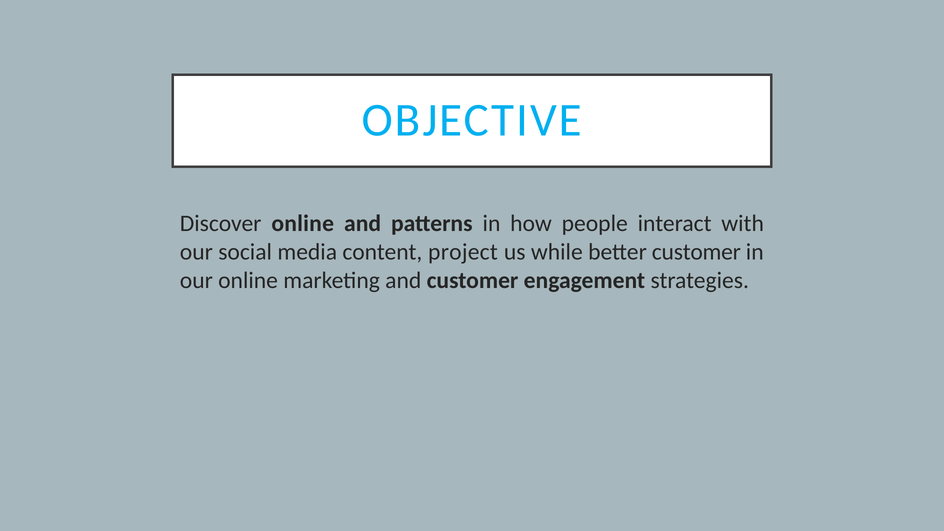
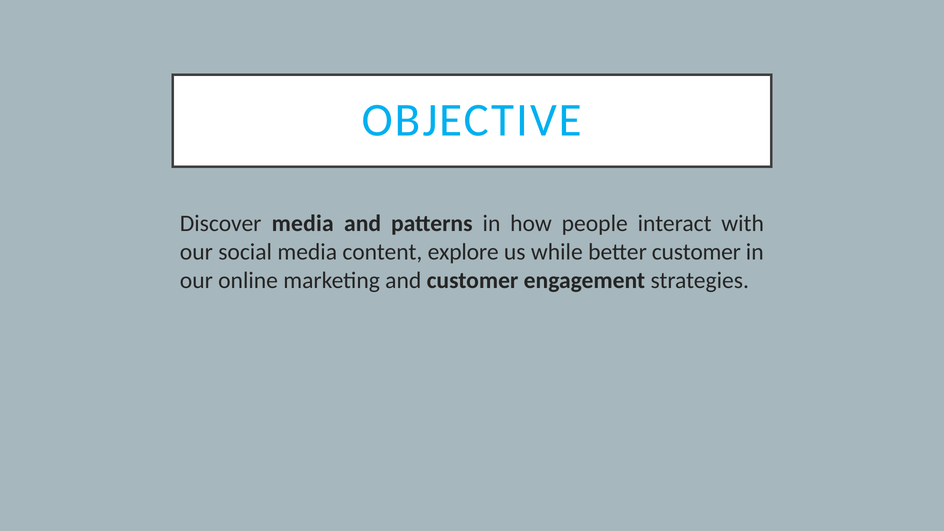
Discover online: online -> media (303, 224)
project: project -> explore (463, 252)
